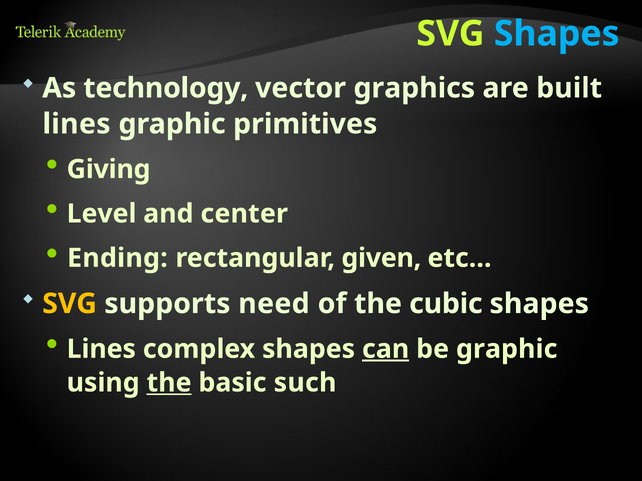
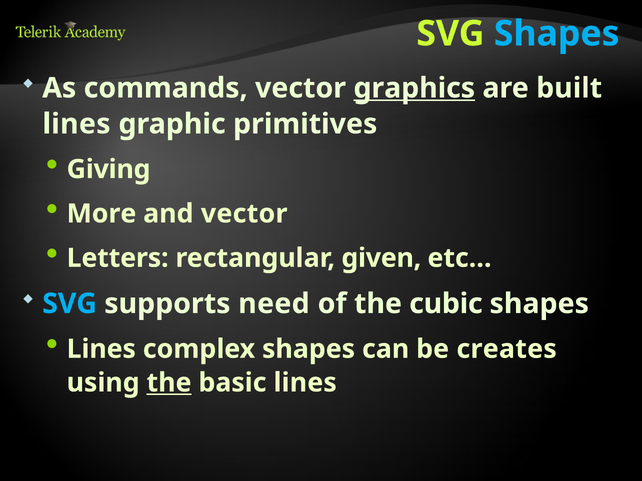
technology: technology -> commands (166, 88)
graphics underline: none -> present (414, 88)
Level: Level -> More (101, 214)
and center: center -> vector (244, 214)
Ending: Ending -> Letters (118, 258)
SVG colour: yellow -> light blue (70, 304)
can underline: present -> none (386, 349)
be graphic: graphic -> creates (507, 349)
basic such: such -> lines (305, 383)
